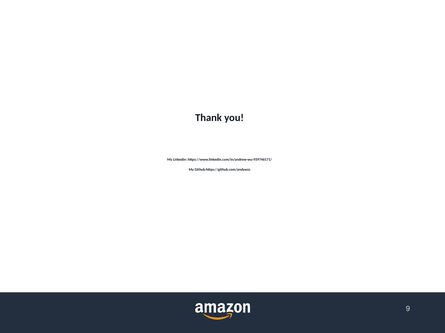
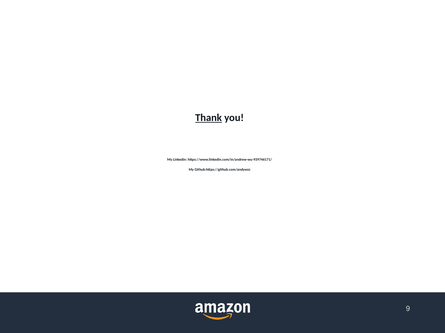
Thank underline: none -> present (209, 118)
